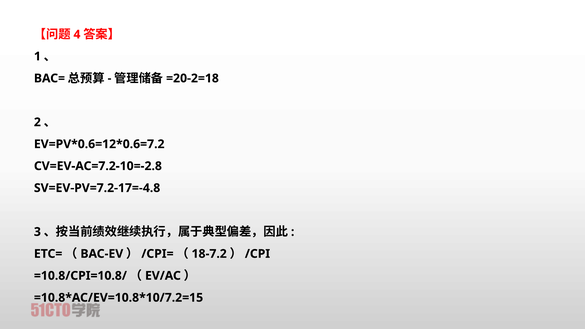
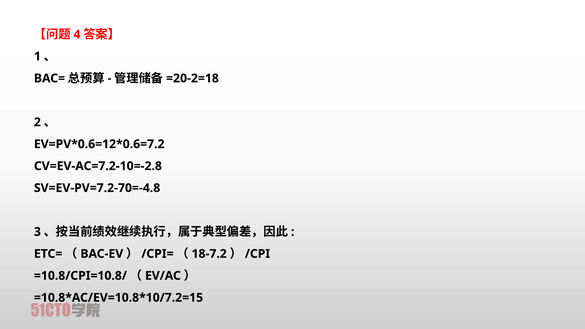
SV=EV-PV=7.2-17=-4.8: SV=EV-PV=7.2-17=-4.8 -> SV=EV-PV=7.2-70=-4.8 (97, 188)
